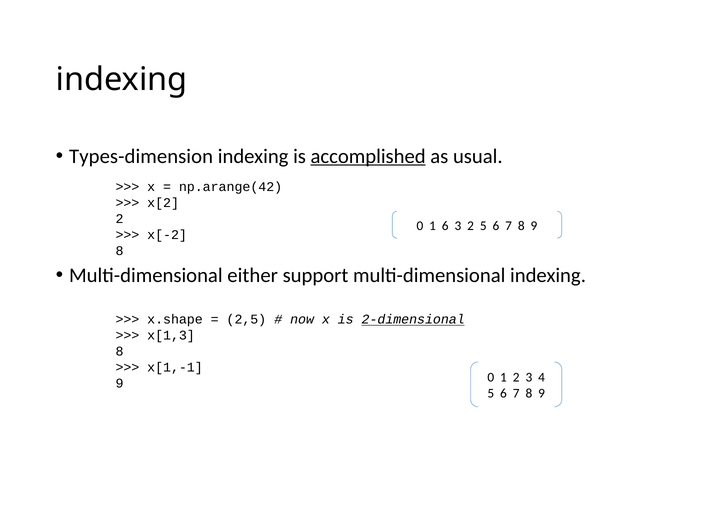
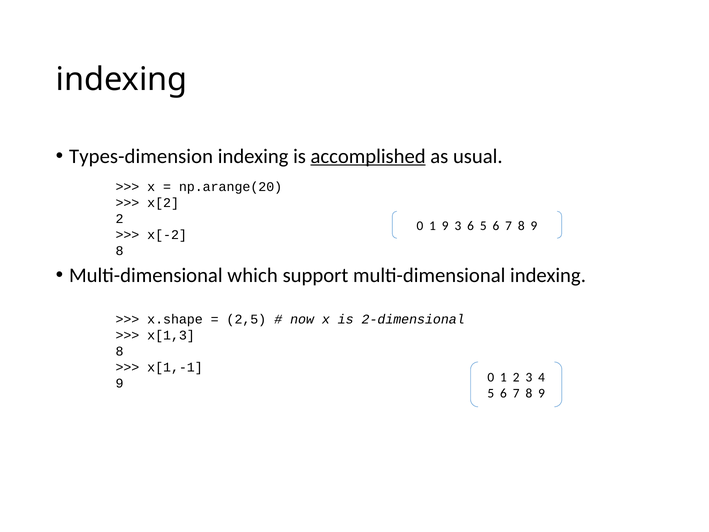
np.arange(42: np.arange(42 -> np.arange(20 (231, 187)
1 6: 6 -> 9 (445, 226)
3 2: 2 -> 6 (471, 226)
either: either -> which (253, 275)
2-dimensional underline: present -> none (413, 319)
